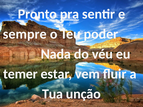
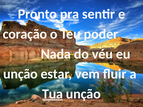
sempre: sempre -> coração (25, 34)
temer: temer -> unção (20, 74)
Tua underline: none -> present (52, 94)
